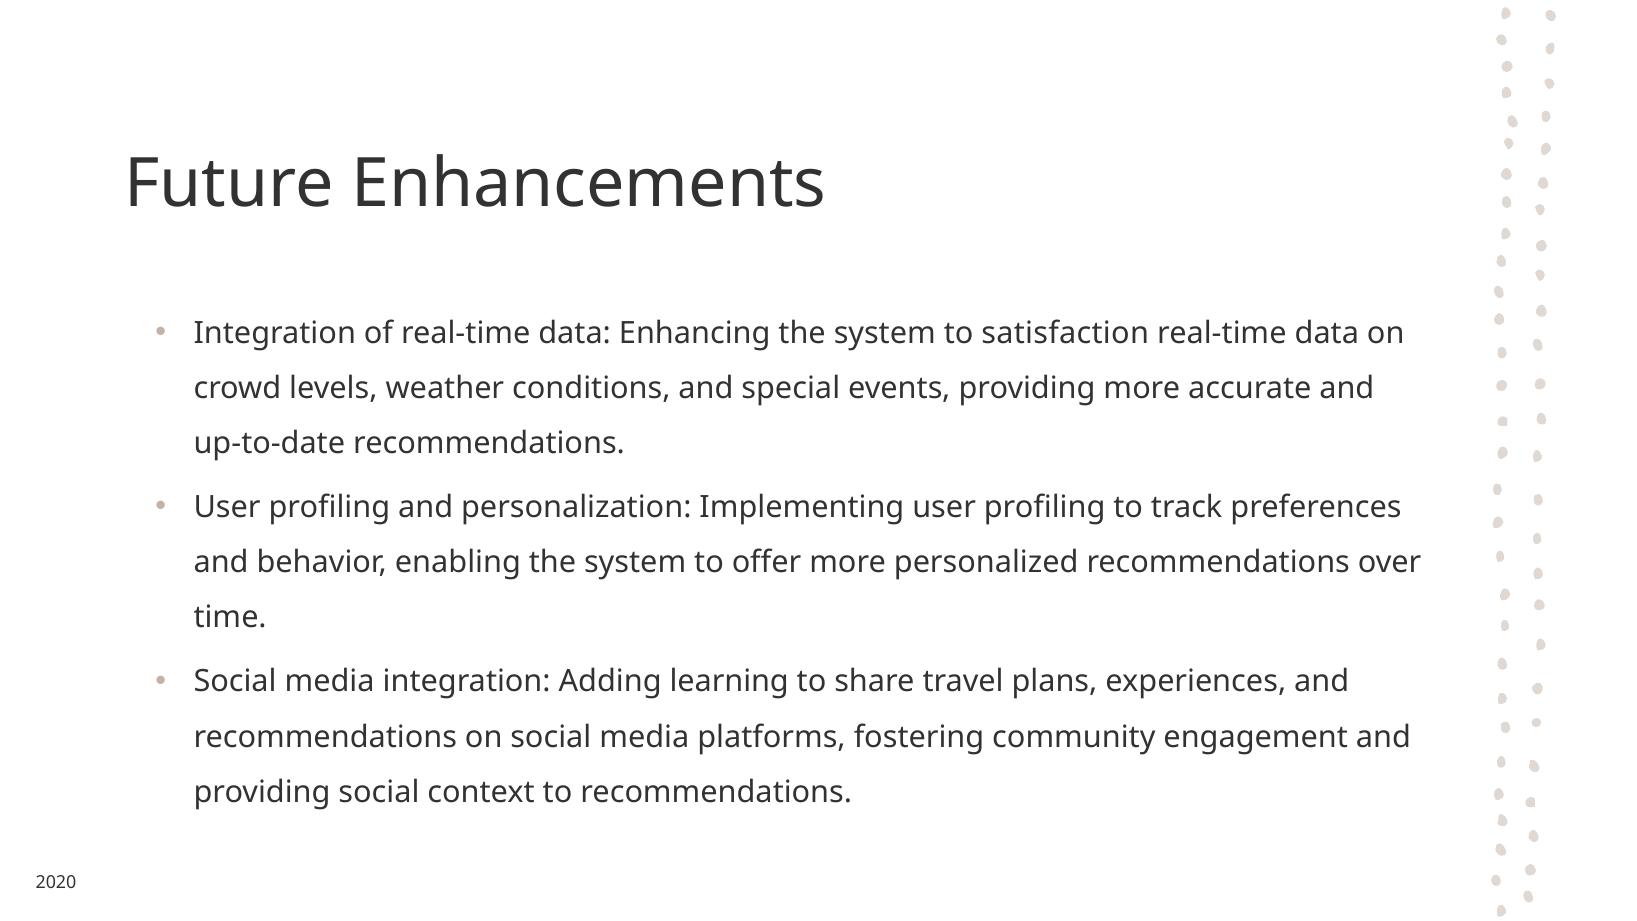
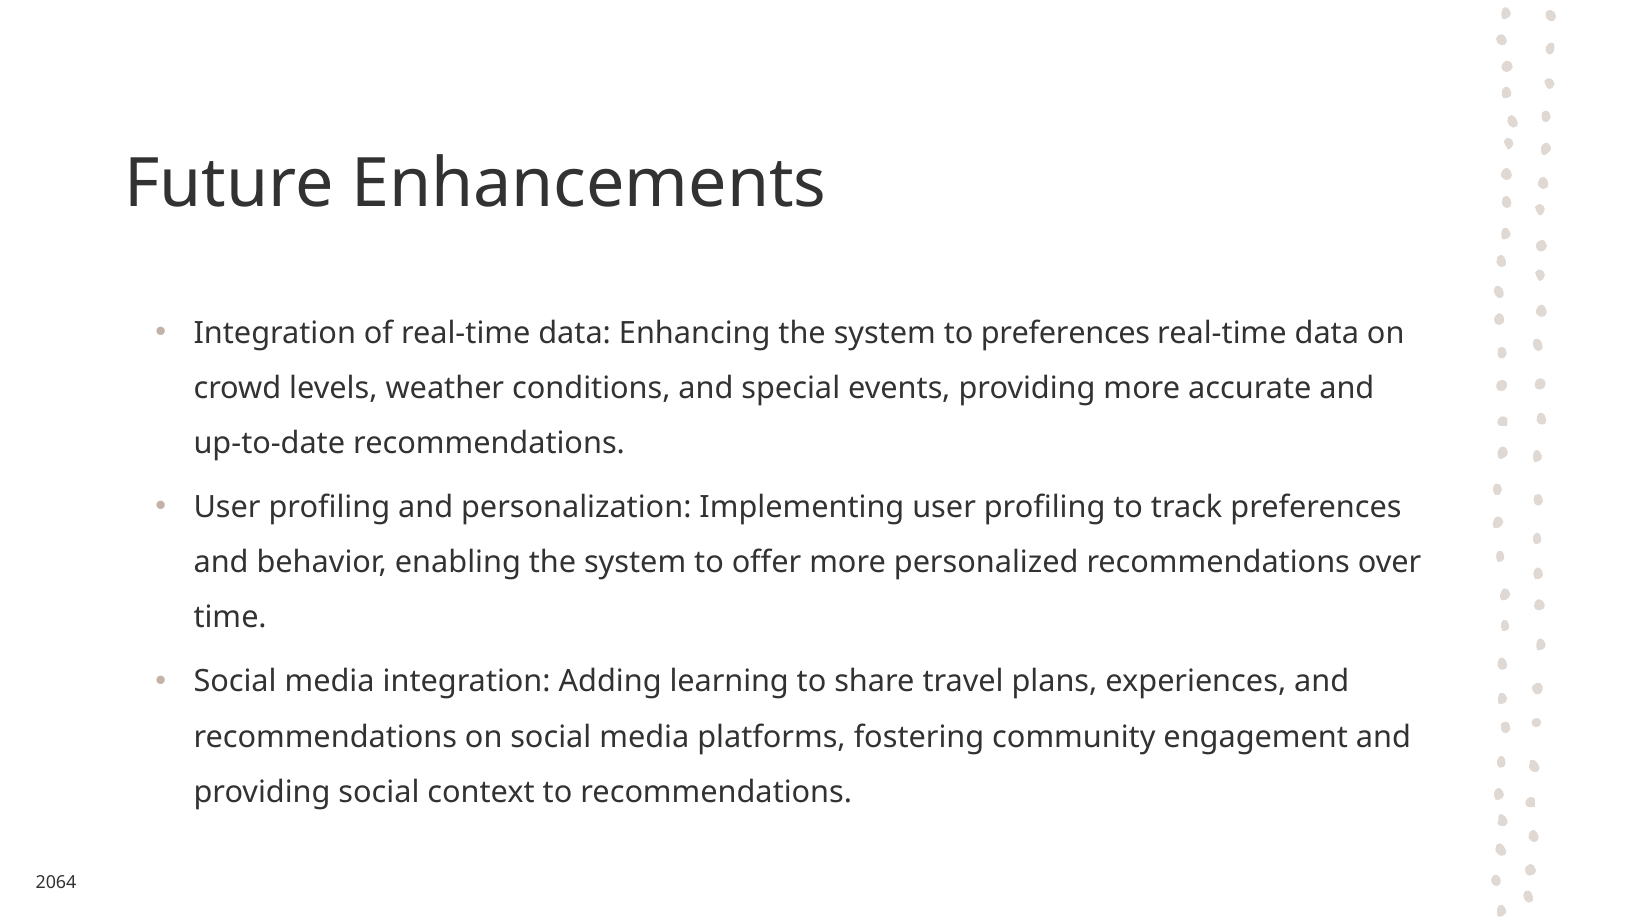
to satisfaction: satisfaction -> preferences (1065, 333)
2020: 2020 -> 2064 (56, 883)
